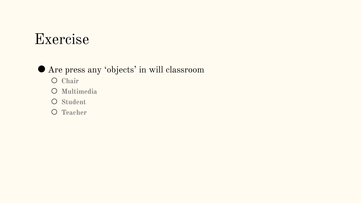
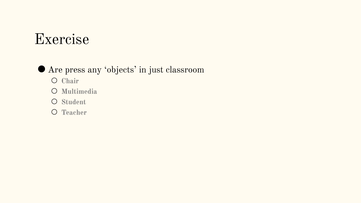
will: will -> just (156, 70)
